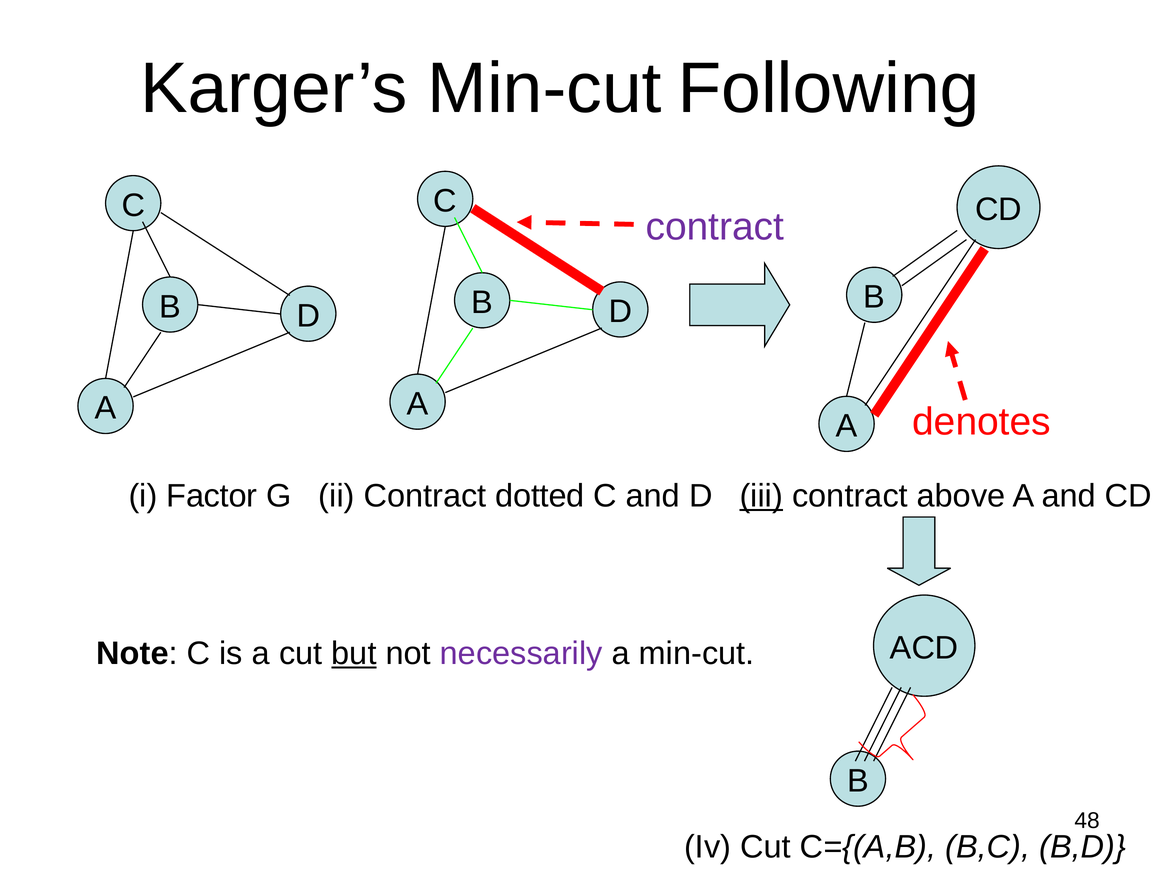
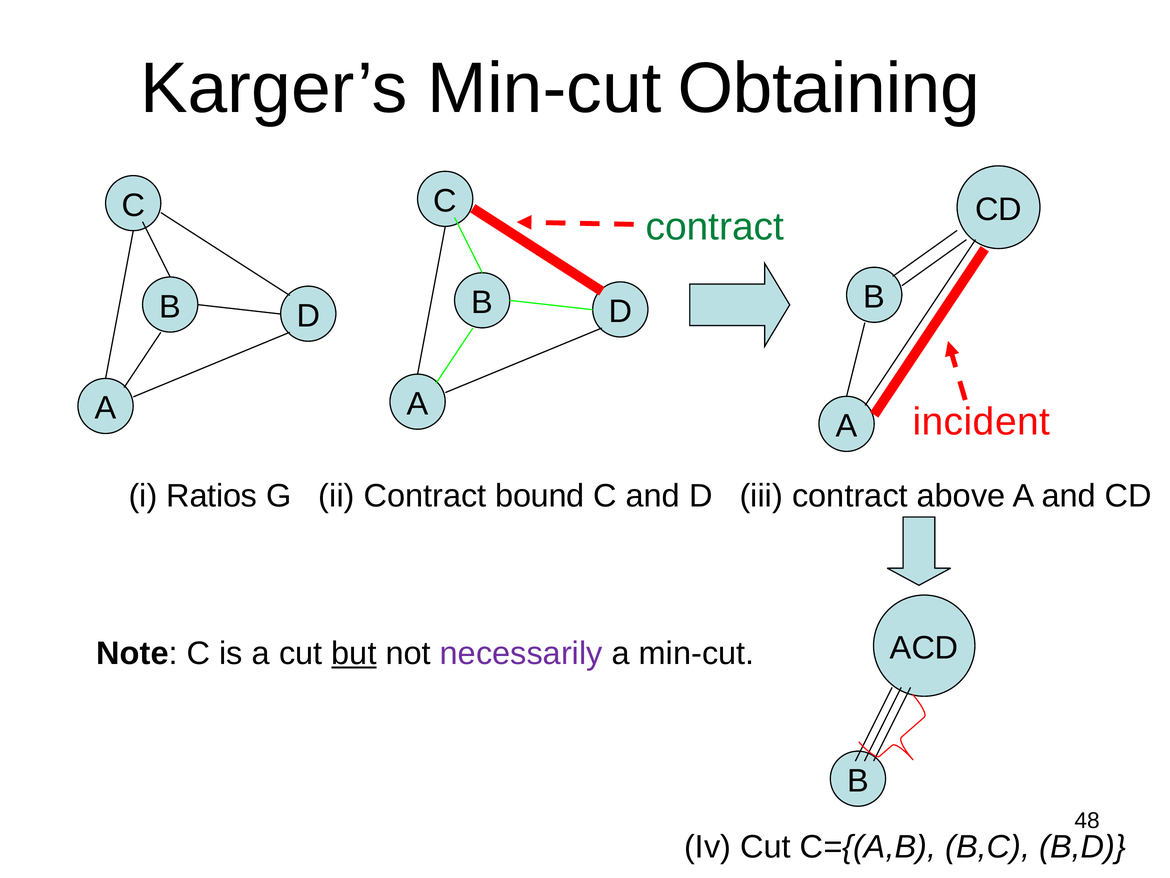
Following: Following -> Obtaining (829, 89)
contract colour: purple -> green (715, 227)
denotes: denotes -> incident (981, 422)
Factor: Factor -> Ratios (212, 496)
dotted: dotted -> bound (540, 496)
iii underline: present -> none (761, 496)
